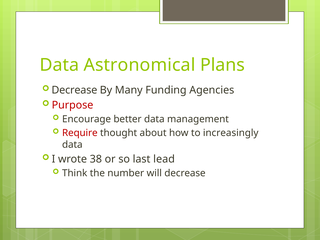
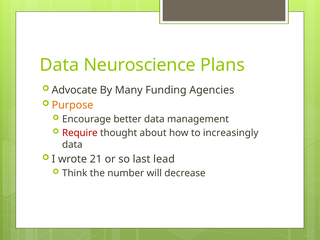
Astronomical: Astronomical -> Neuroscience (140, 65)
Decrease: Decrease -> Advocate (74, 90)
Purpose colour: red -> orange (73, 105)
38: 38 -> 21 (96, 159)
